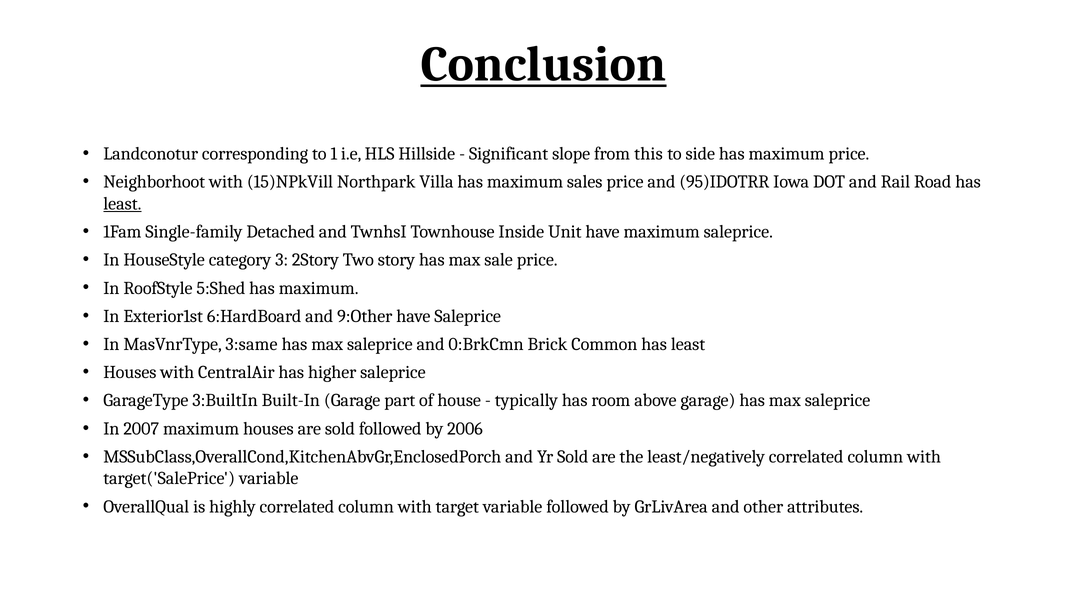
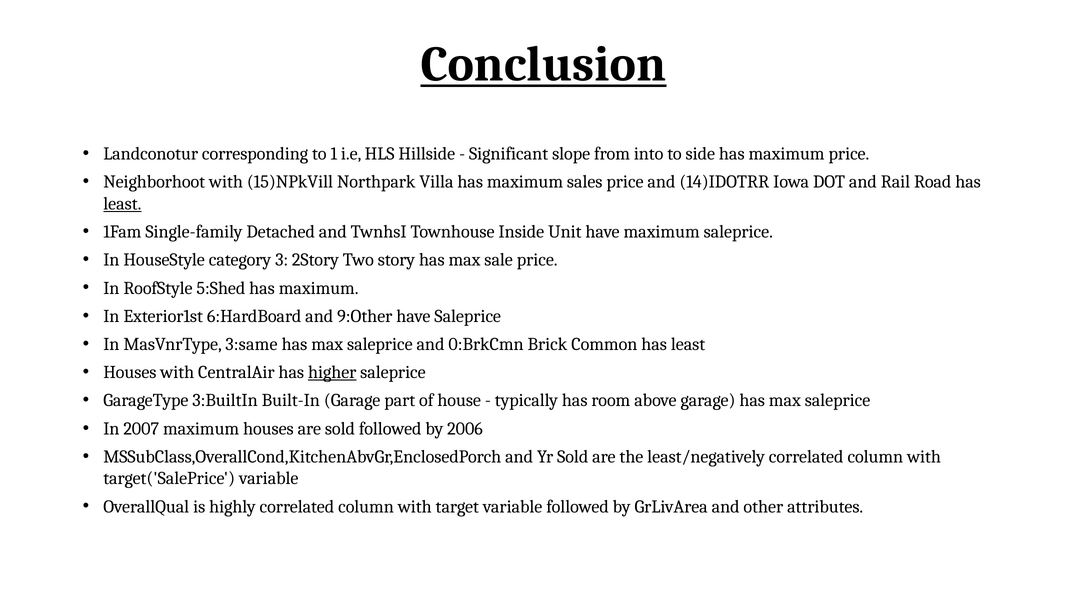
this: this -> into (649, 154)
95)IDOTRR: 95)IDOTRR -> 14)IDOTRR (724, 182)
higher underline: none -> present (332, 372)
